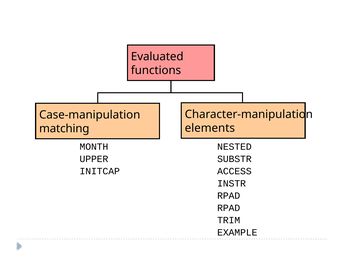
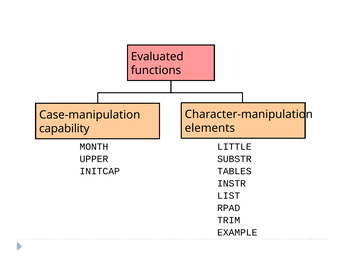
matching: matching -> capability (64, 129)
NESTED: NESTED -> LITTLE (234, 147)
ACCESS: ACCESS -> TABLES (234, 171)
RPAD: RPAD -> LIST (229, 196)
